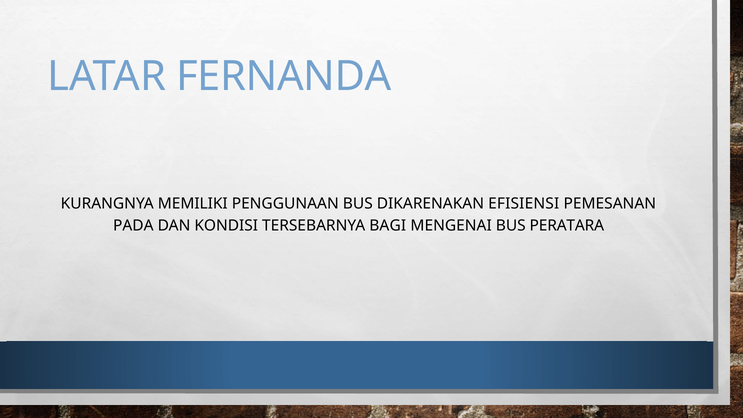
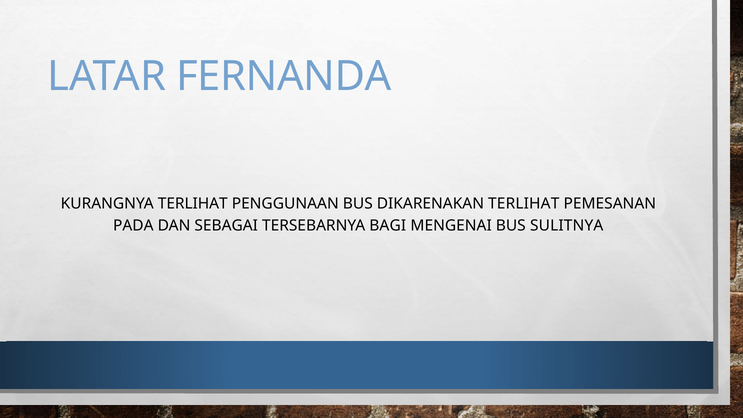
KURANGNYA MEMILIKI: MEMILIKI -> TERLIHAT (193, 203)
DIKARENAKAN EFISIENSI: EFISIENSI -> TERLIHAT (524, 203)
KONDISI: KONDISI -> SEBAGAI (226, 226)
PERATARA: PERATARA -> SULITNYA (567, 226)
